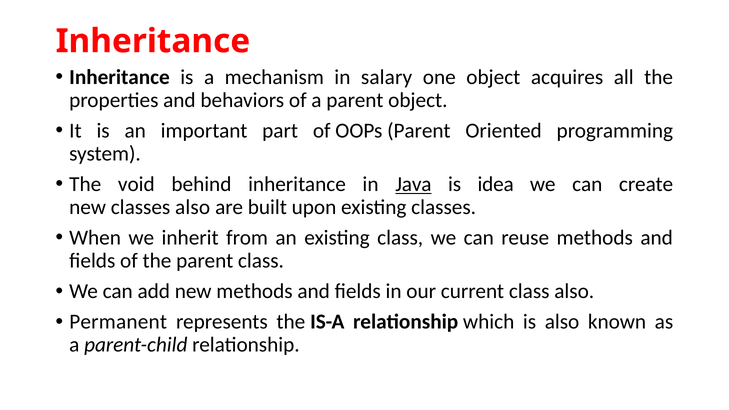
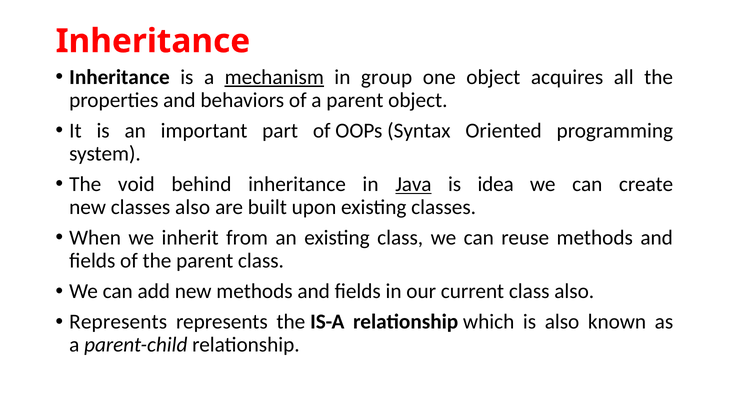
mechanism underline: none -> present (274, 77)
salary: salary -> group (387, 77)
OOPs Parent: Parent -> Syntax (419, 131)
Permanent: Permanent -> Represents (118, 322)
